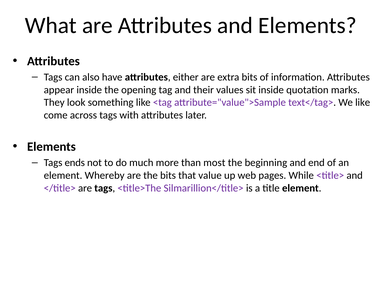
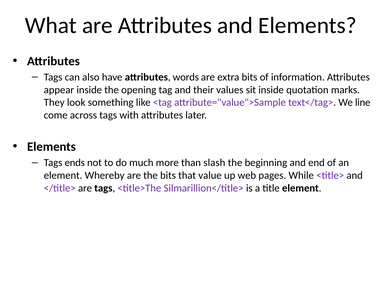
either: either -> words (186, 77)
We like: like -> line (363, 103)
most: most -> slash (214, 163)
